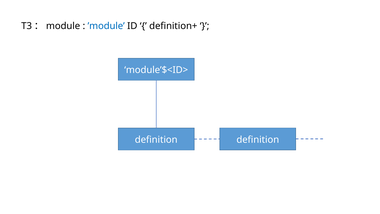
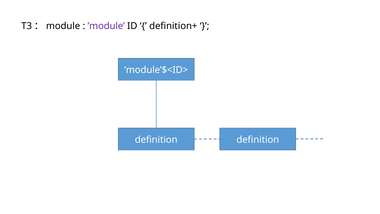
’module colour: blue -> purple (106, 26)
